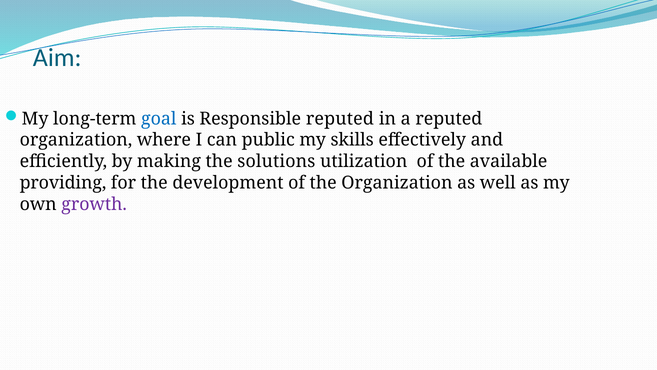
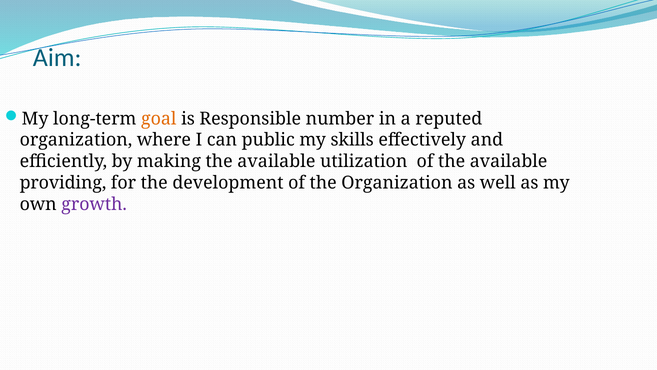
goal colour: blue -> orange (159, 119)
Responsible reputed: reputed -> number (340, 119)
making the solutions: solutions -> available (276, 161)
